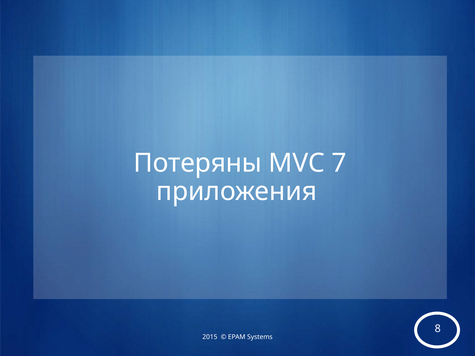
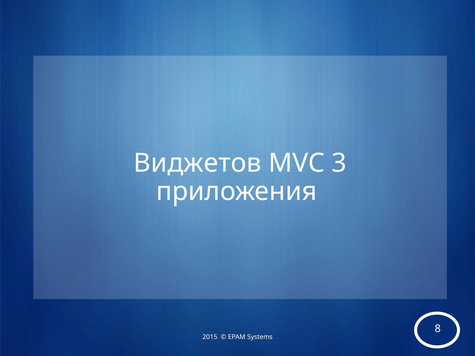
Потеряны: Потеряны -> Виджетов (198, 163)
7: 7 -> 3 (339, 163)
